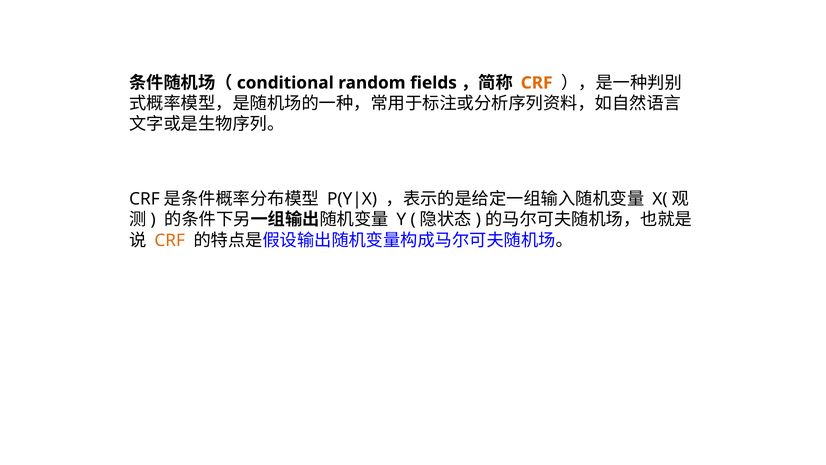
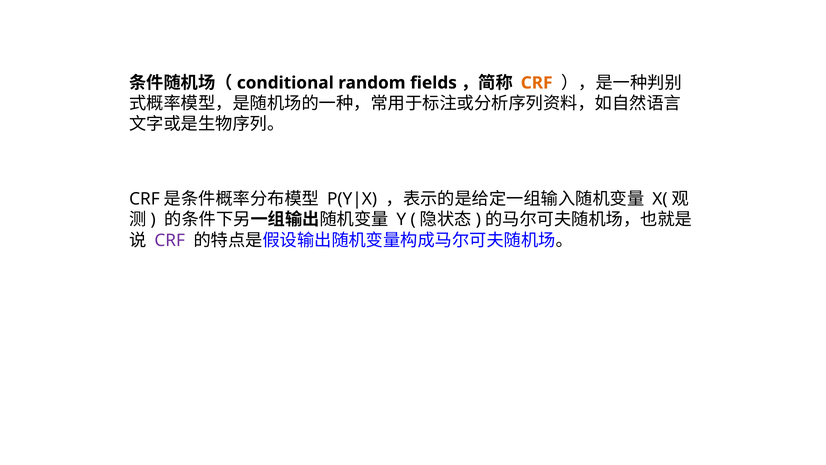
CRF colour: orange -> purple (170, 240)
